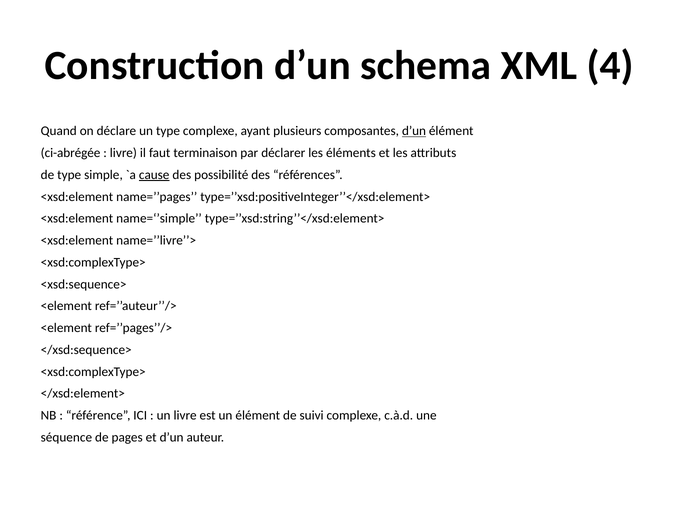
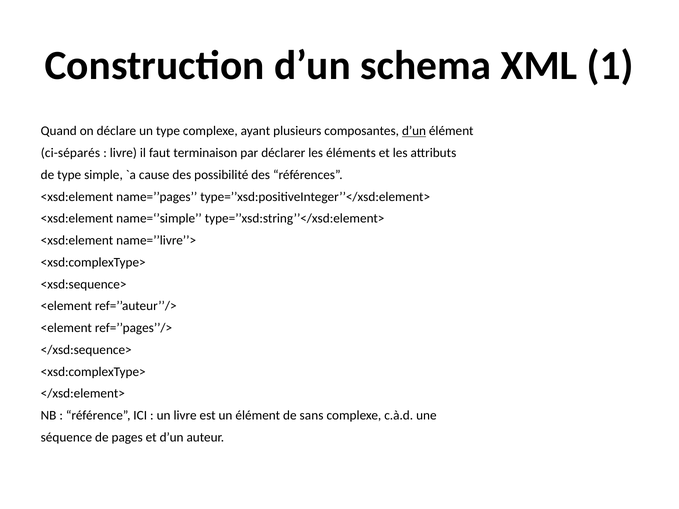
4: 4 -> 1 (610, 66)
ci-abrégée: ci-abrégée -> ci-séparés (70, 153)
cause underline: present -> none (154, 175)
suivi: suivi -> sans (312, 416)
